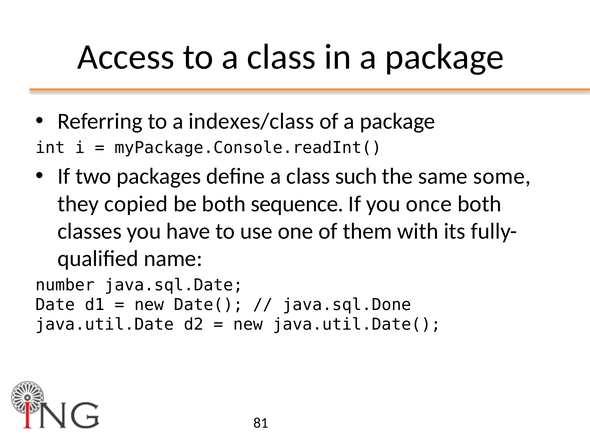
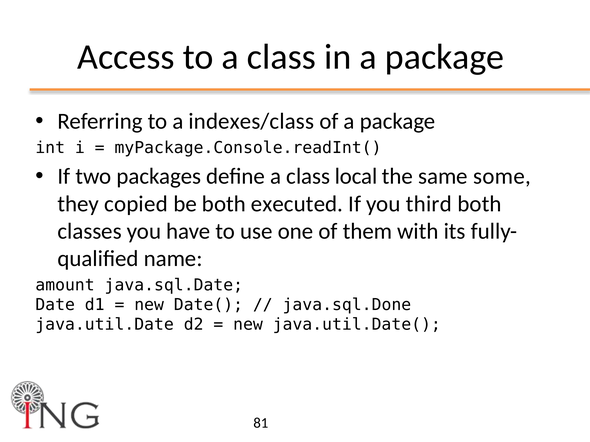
such: such -> local (356, 177)
sequence: sequence -> executed (297, 204)
once: once -> third (429, 204)
number: number -> amount (65, 285)
